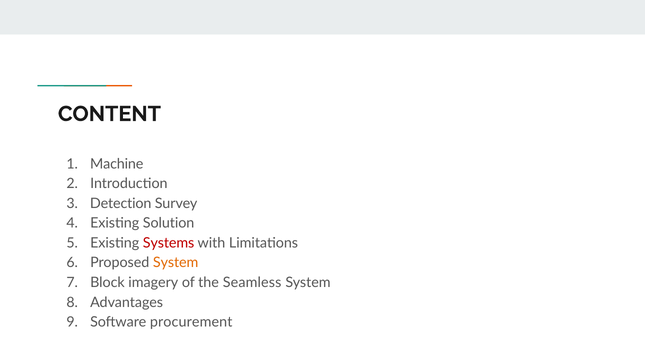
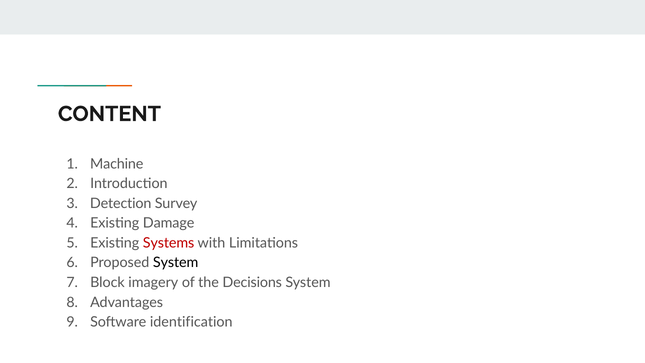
Solution: Solution -> Damage (169, 223)
System colour: orange -> black (176, 263)
Seamless: Seamless -> Decisions (252, 282)
procurement: procurement -> identification (191, 322)
